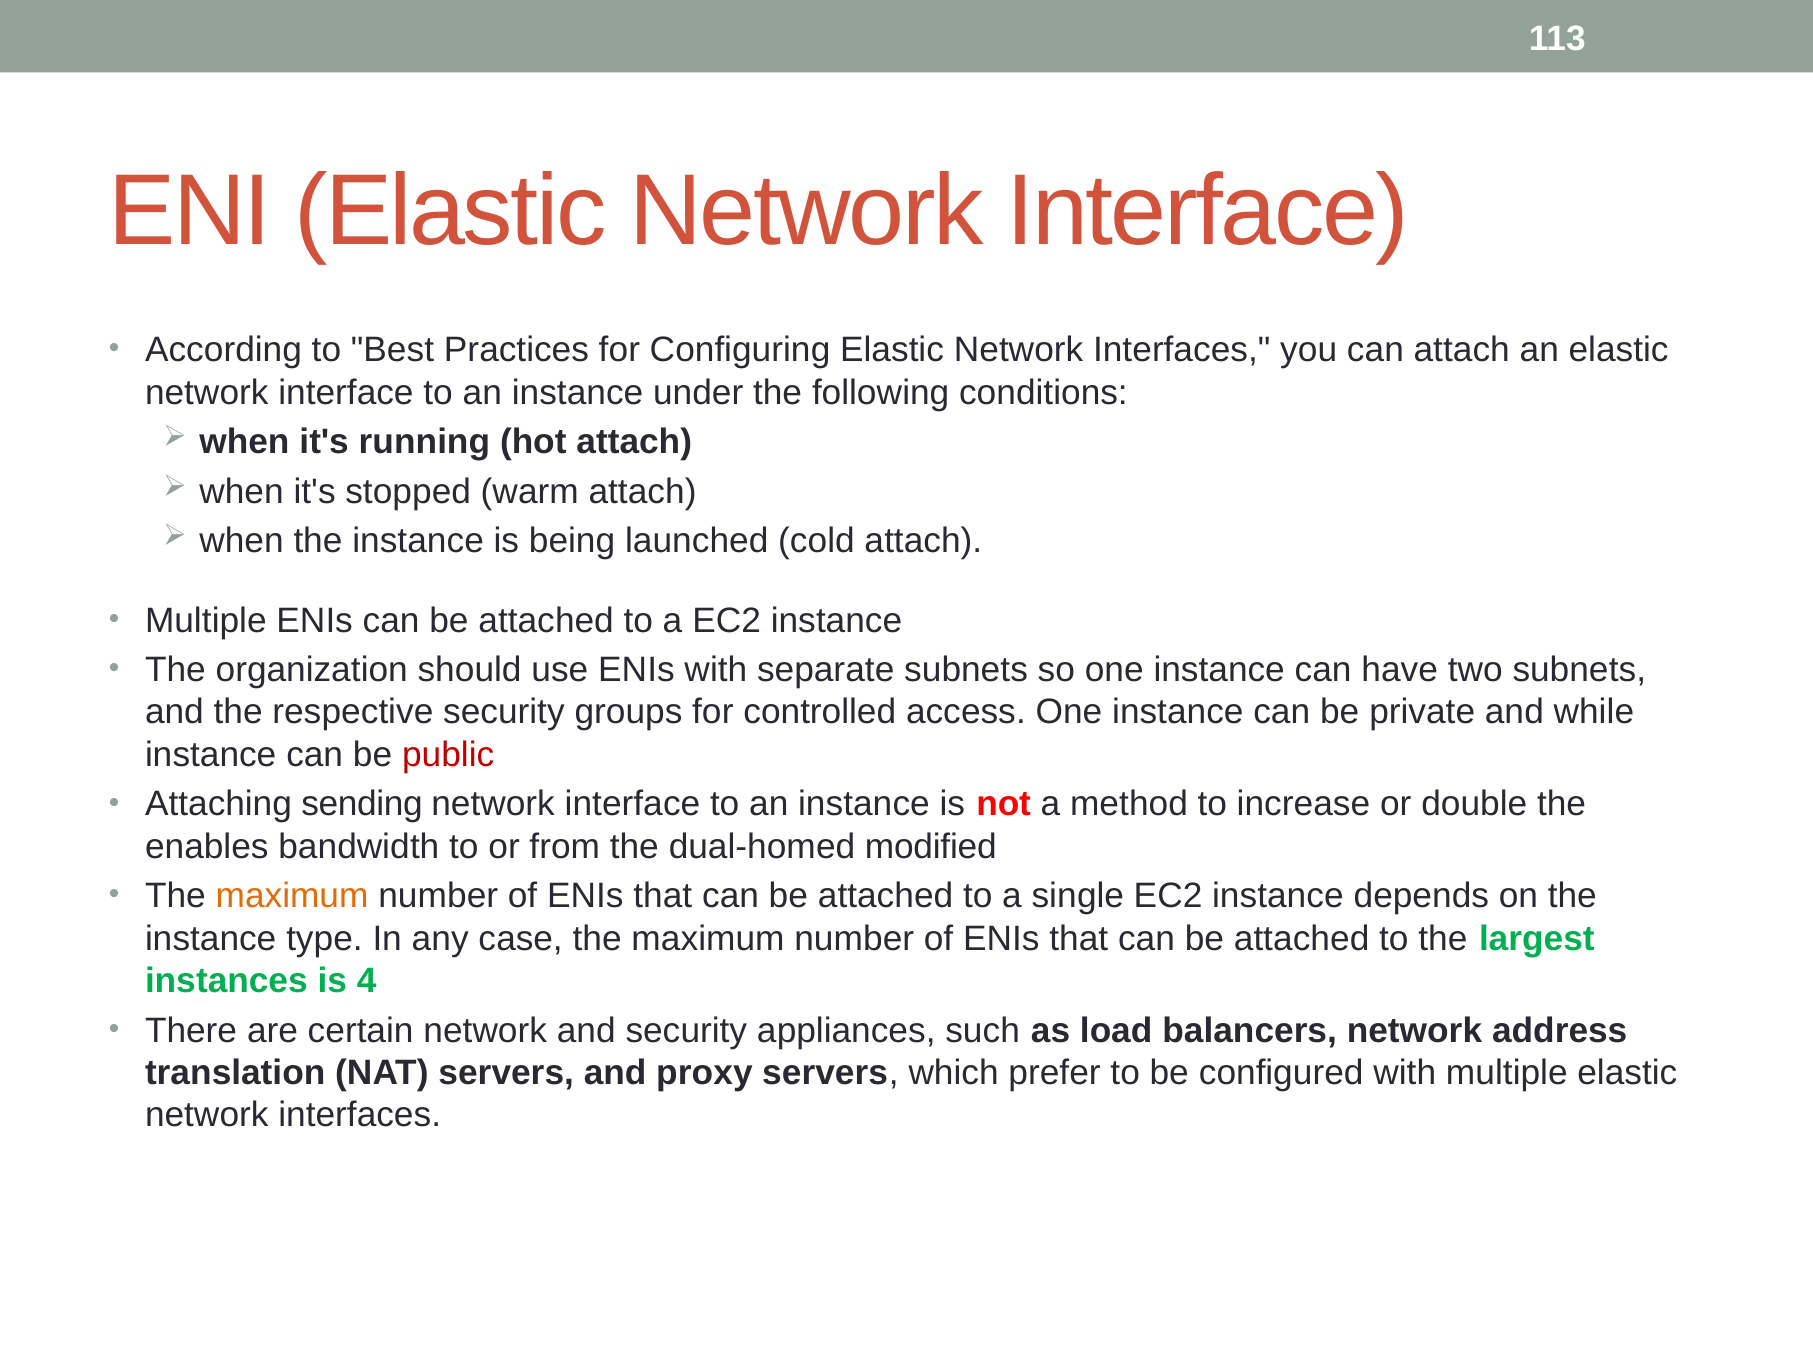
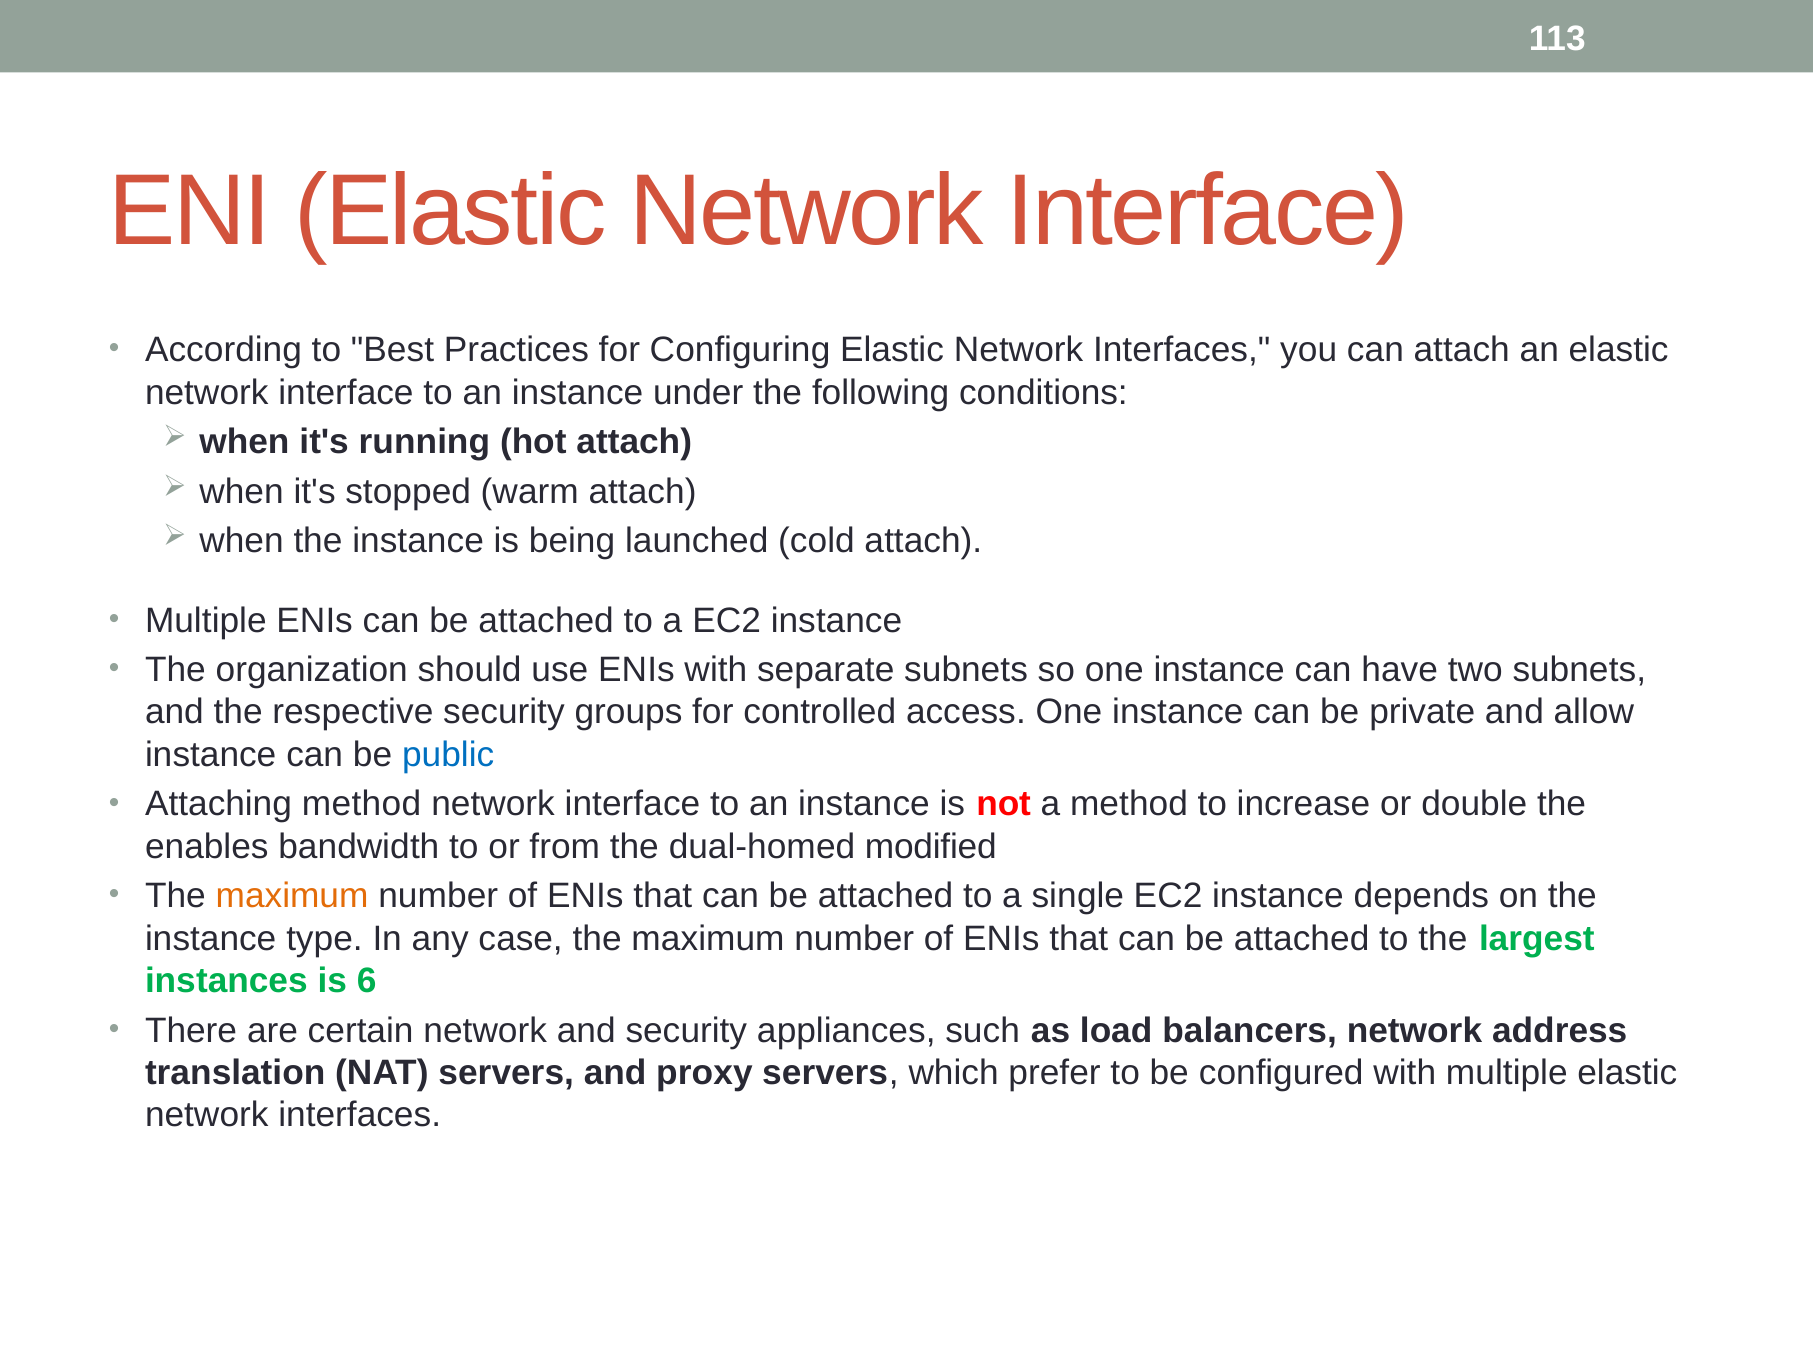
while: while -> allow (1594, 712)
public colour: red -> blue (448, 755)
Attaching sending: sending -> method (362, 804)
4: 4 -> 6 (367, 981)
